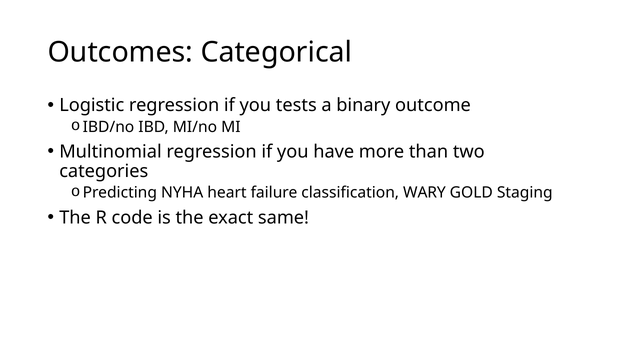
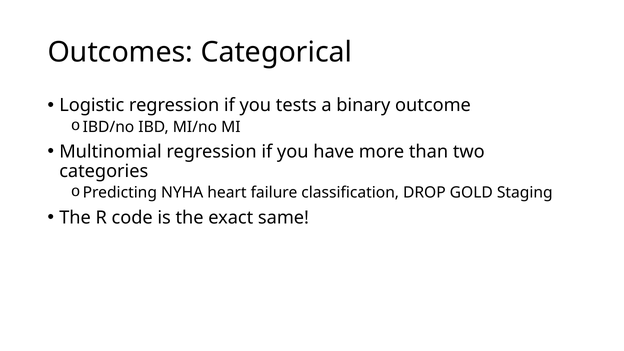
WARY: WARY -> DROP (424, 193)
